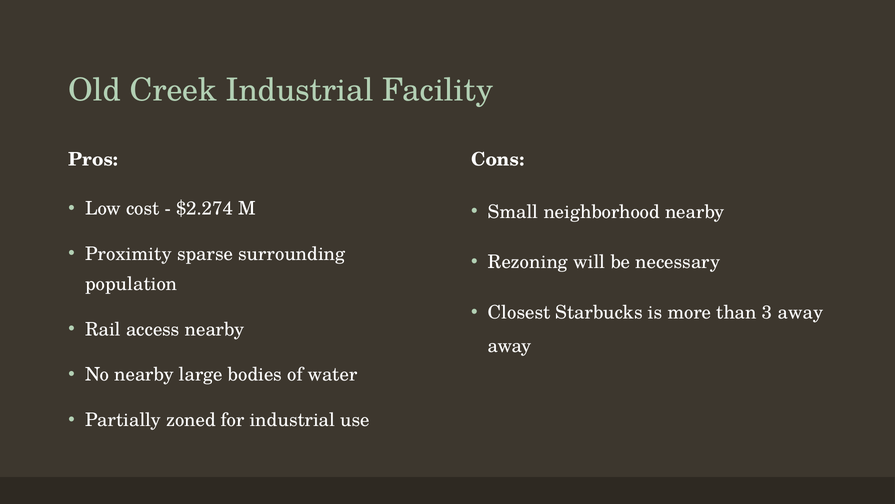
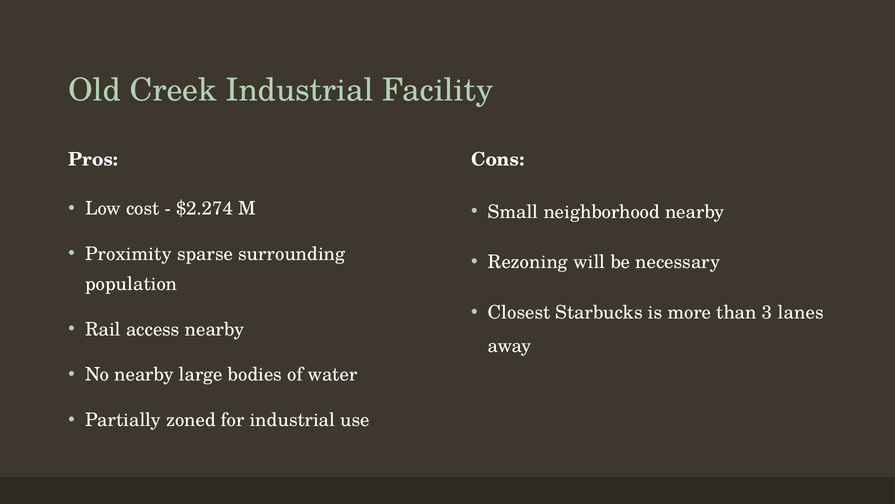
3 away: away -> lanes (801, 312)
